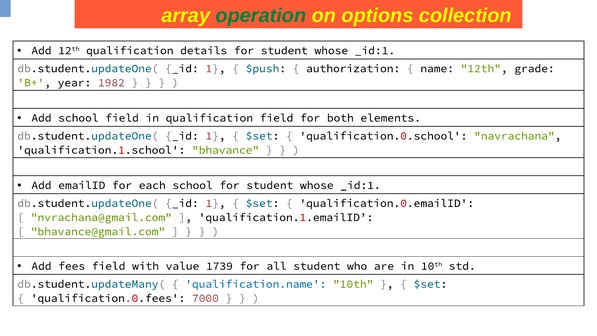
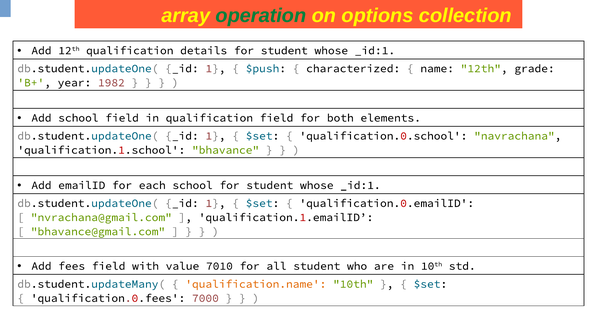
authorization: authorization -> characterized (353, 68)
1739: 1739 -> 7010 (219, 266)
qualification.name colour: blue -> orange (256, 284)
